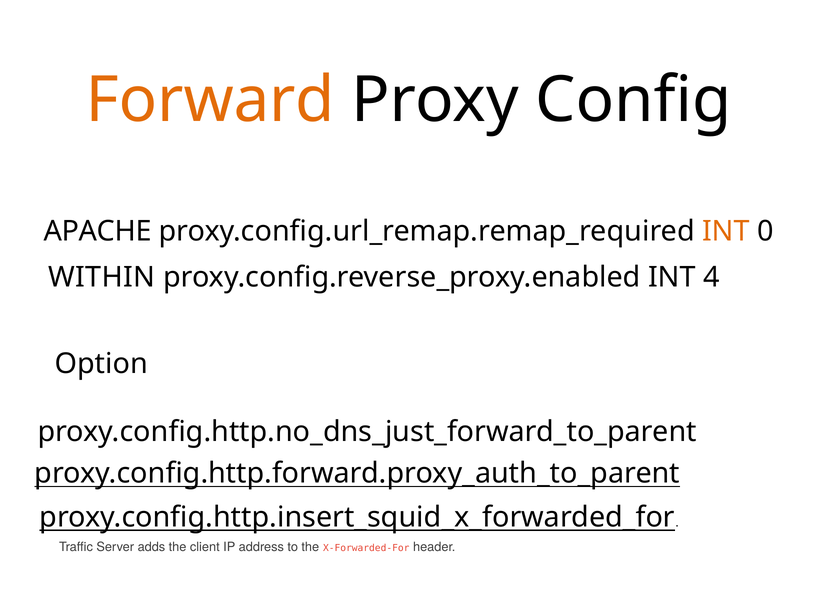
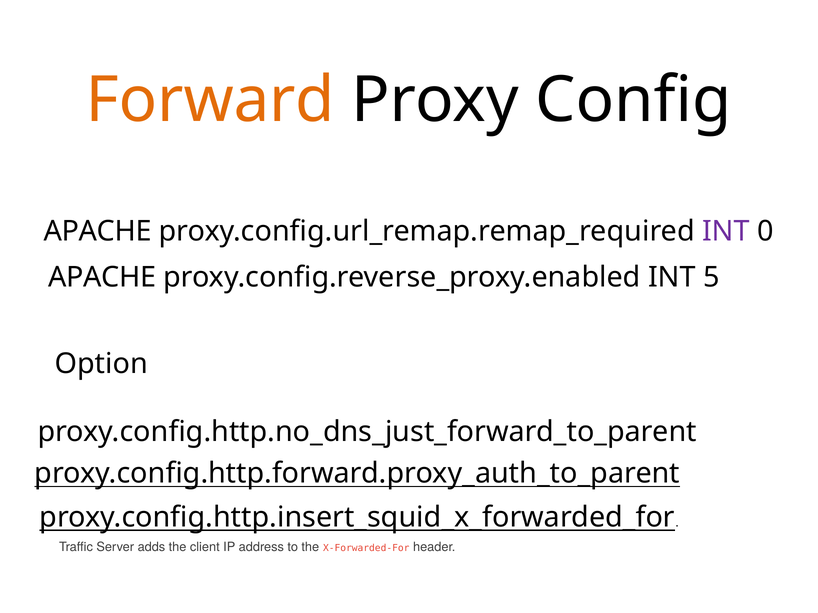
INT colour: orange -> purple (726, 231)
WITHIN: WITHIN -> APACHE (102, 277)
4: 4 -> 5 (711, 277)
